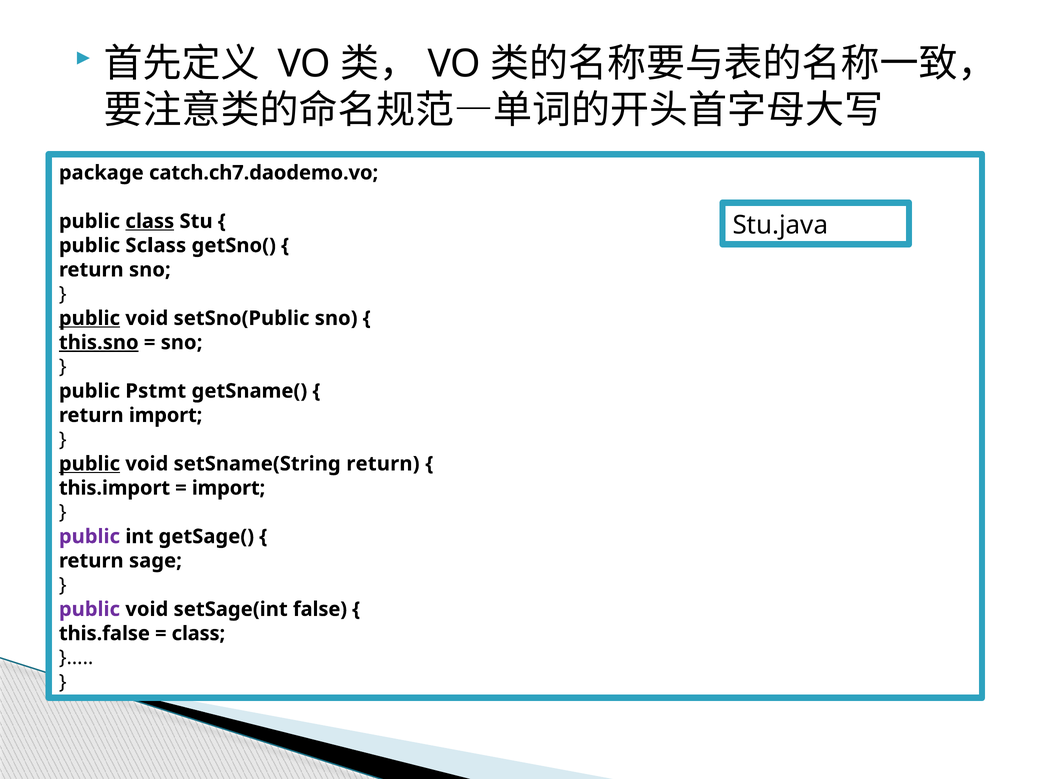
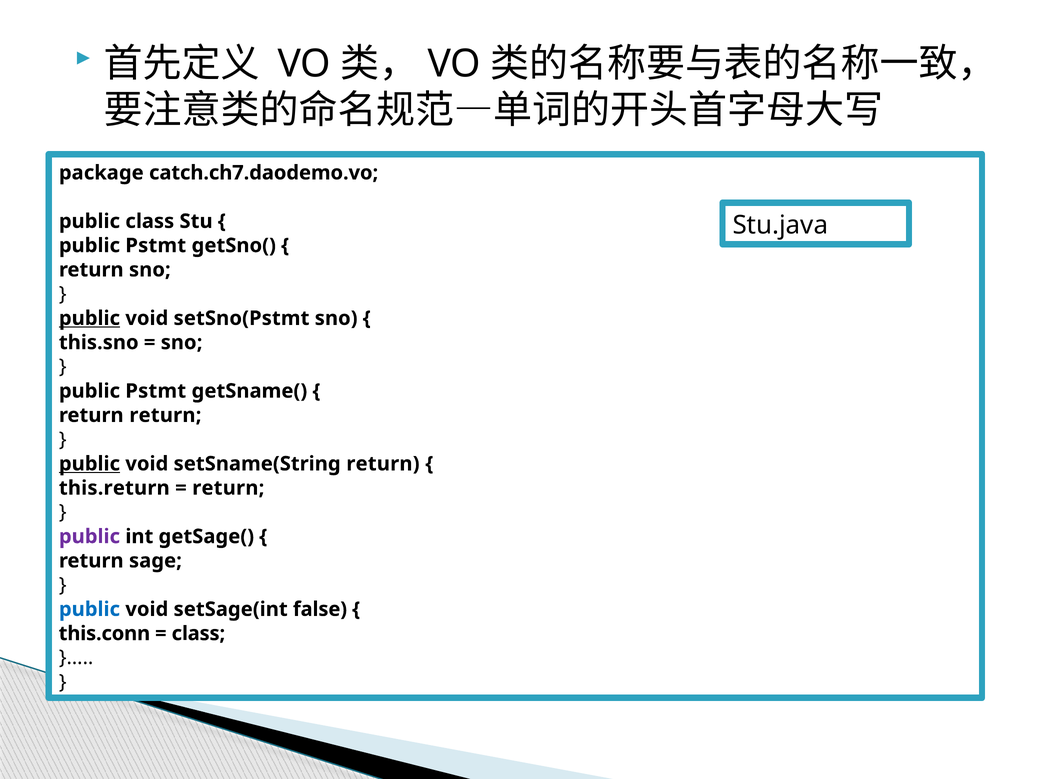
class underline: present -> none (150, 221)
Sclass: Sclass -> Pstmt (156, 246)
setSno(Public: setSno(Public -> setSno(Pstmt (242, 318)
this.sno underline: present -> none (99, 343)
return import: import -> return (165, 415)
this.import: this.import -> this.return (114, 488)
import: import -> return (228, 488)
public colour: purple -> blue (89, 609)
this.false: this.false -> this.conn (104, 634)
